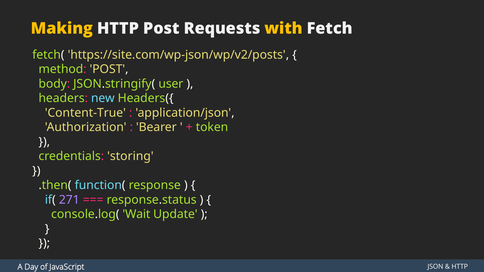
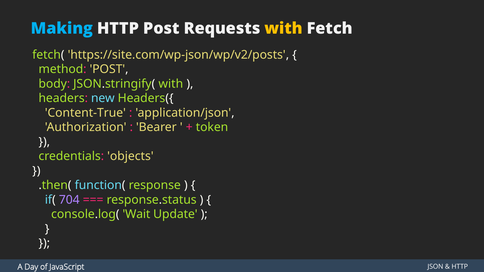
Making colour: yellow -> light blue (62, 28)
JSON.stringify( user: user -> with (171, 84)
storing: storing -> objects (130, 156)
271: 271 -> 704 (69, 200)
